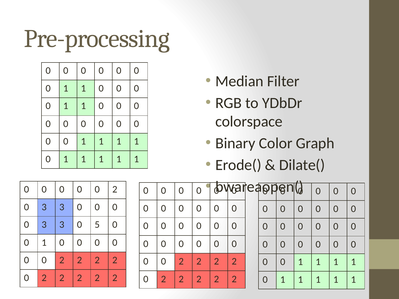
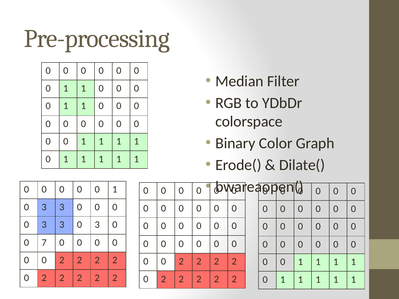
2: 2 -> 1 (115, 190)
3 0 5: 5 -> 3 (97, 225)
1: 1 -> 7 (44, 243)
